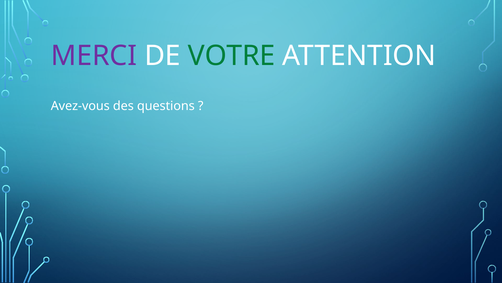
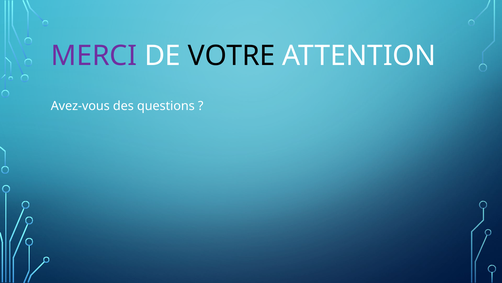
VOTRE colour: green -> black (232, 56)
